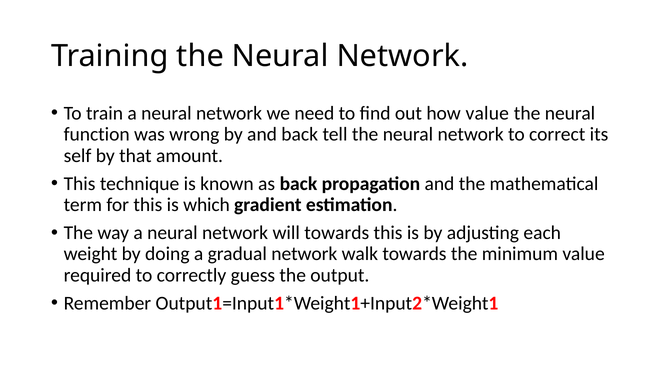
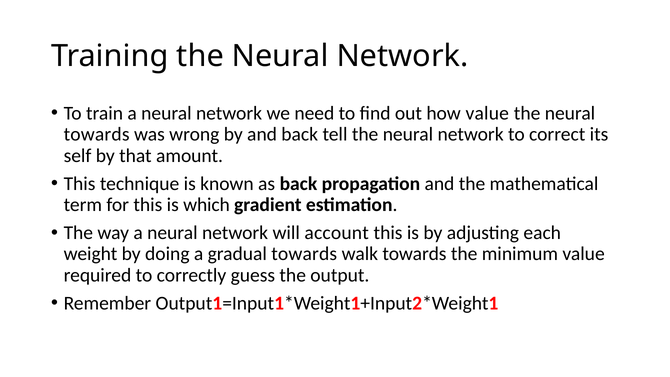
function: function -> towards (97, 134)
will towards: towards -> account (337, 233)
gradual network: network -> towards (304, 254)
